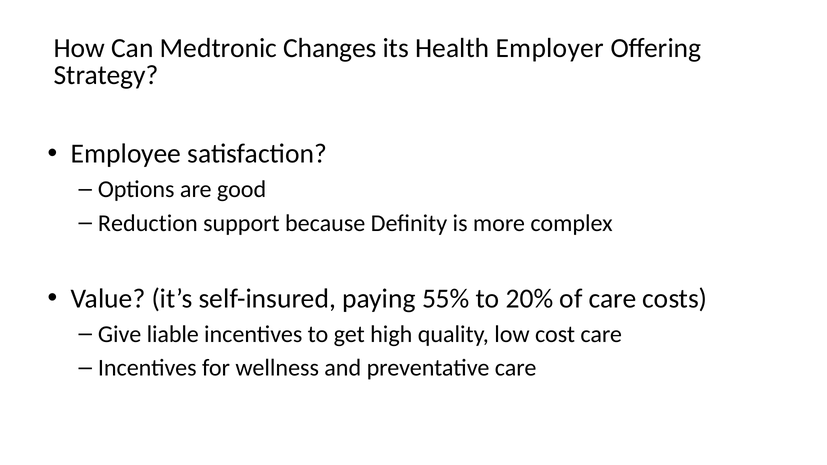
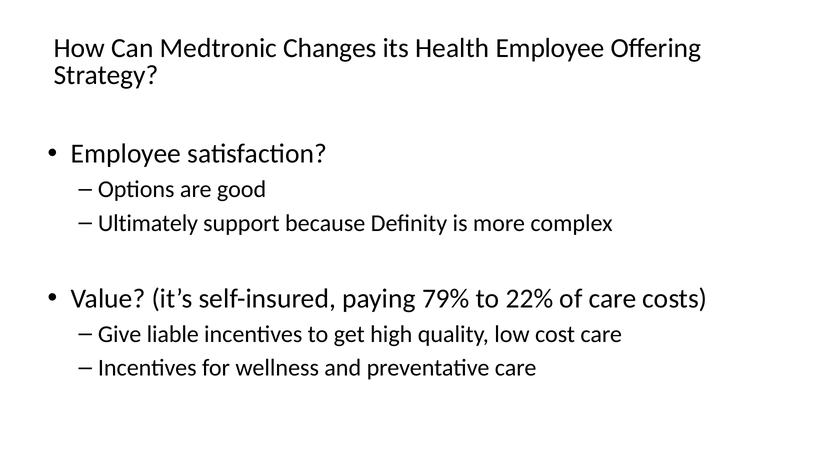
Health Employer: Employer -> Employee (550, 48)
Reduction: Reduction -> Ultimately (148, 223)
55%: 55% -> 79% (446, 299)
20%: 20% -> 22% (529, 299)
